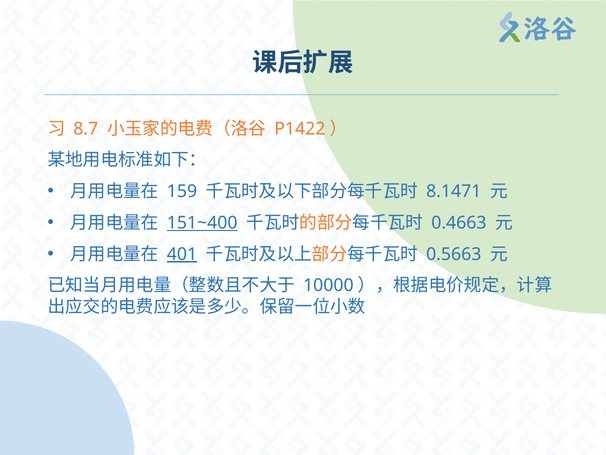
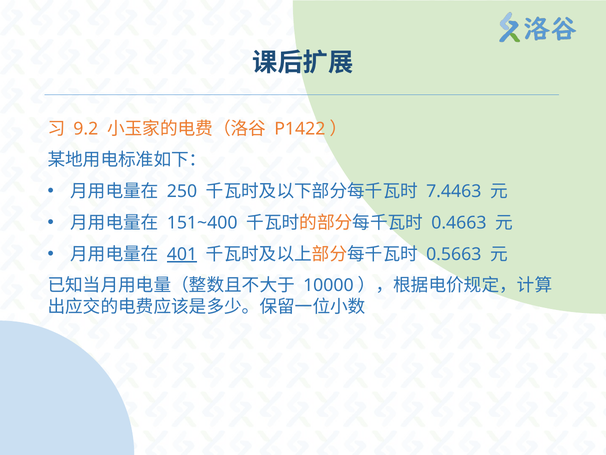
8.7: 8.7 -> 9.2 (86, 129)
159: 159 -> 250 (182, 191)
8.1471: 8.1471 -> 7.4463 (454, 191)
151~400 underline: present -> none (202, 223)
